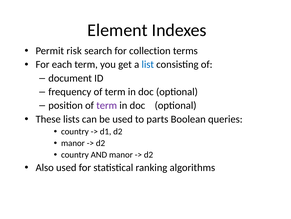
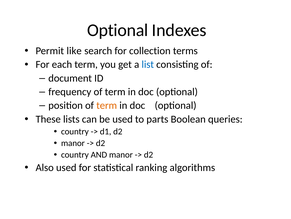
Element: Element -> Optional (118, 30)
risk: risk -> like (74, 51)
term colour: purple -> orange (107, 105)
